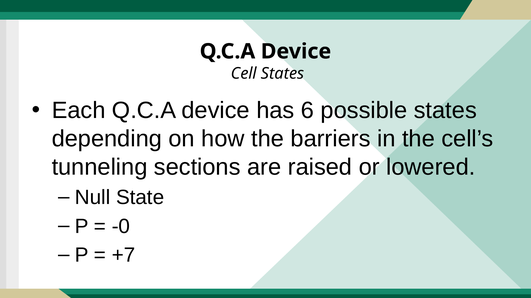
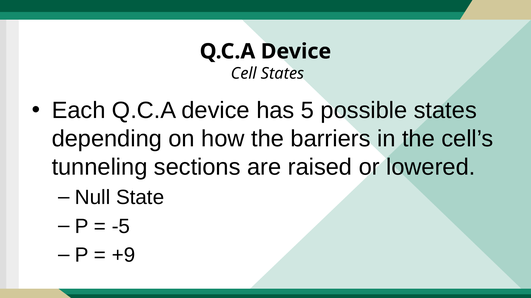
6: 6 -> 5 (308, 111)
-0: -0 -> -5 (121, 227)
+7: +7 -> +9 (123, 256)
